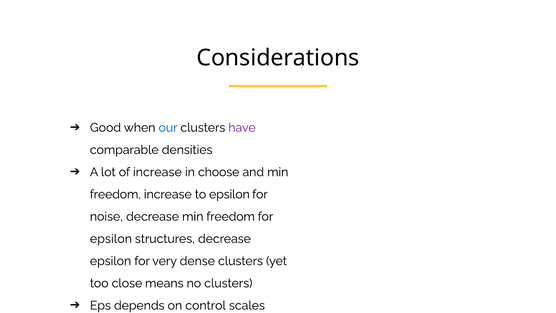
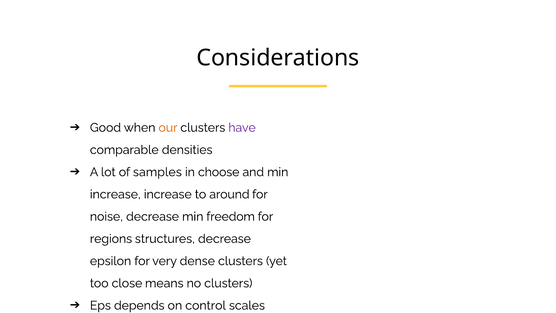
our colour: blue -> orange (168, 128)
of increase: increase -> samples (157, 172)
freedom: freedom -> increase (115, 194)
to epsilon: epsilon -> around (229, 194)
epsilon: epsilon -> regions (111, 239)
